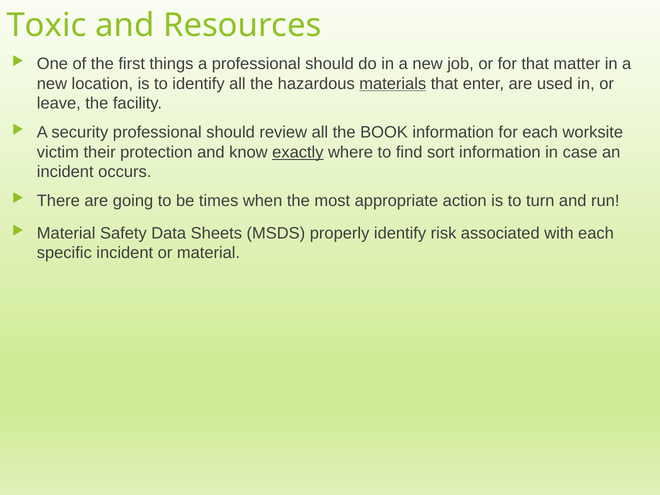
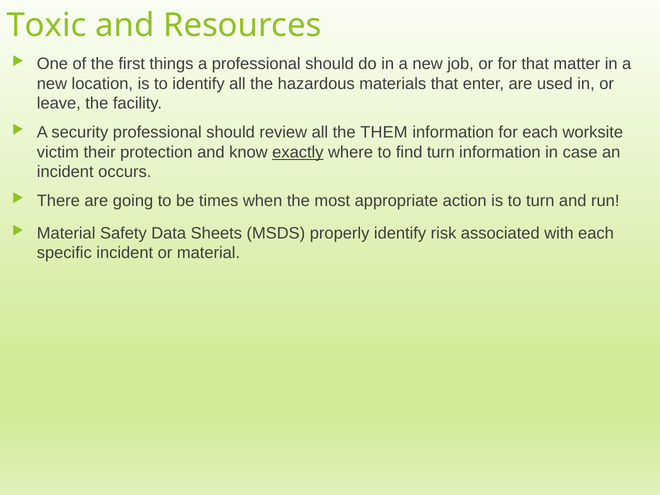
materials underline: present -> none (393, 84)
BOOK: BOOK -> THEM (384, 132)
find sort: sort -> turn (441, 152)
